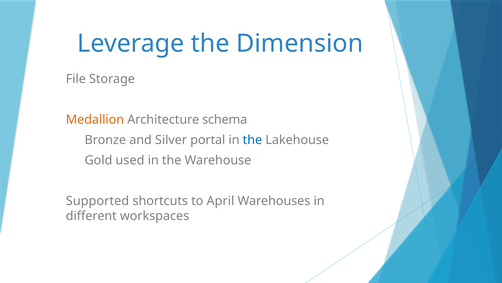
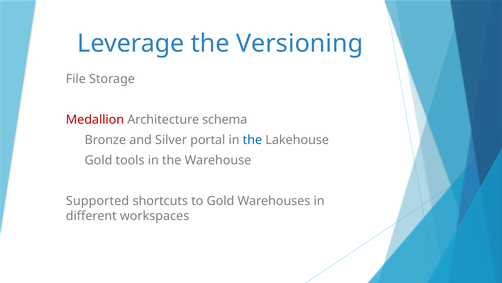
Dimension: Dimension -> Versioning (300, 44)
Medallion colour: orange -> red (95, 119)
used: used -> tools (130, 160)
to April: April -> Gold (221, 200)
